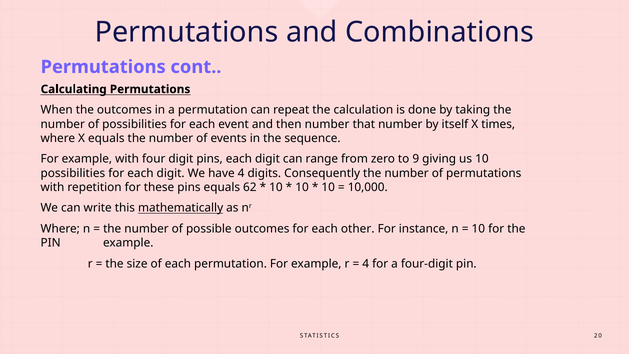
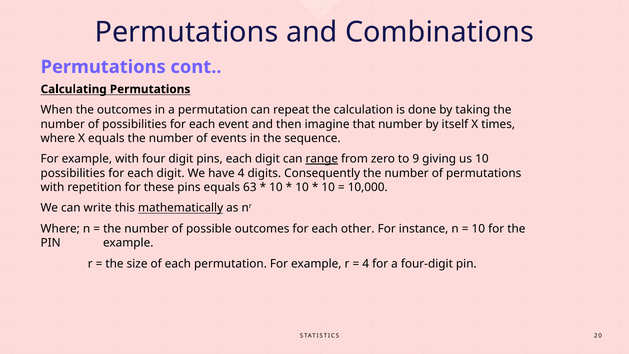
then number: number -> imagine (327, 124)
range underline: none -> present (322, 159)
62: 62 -> 63 (250, 187)
